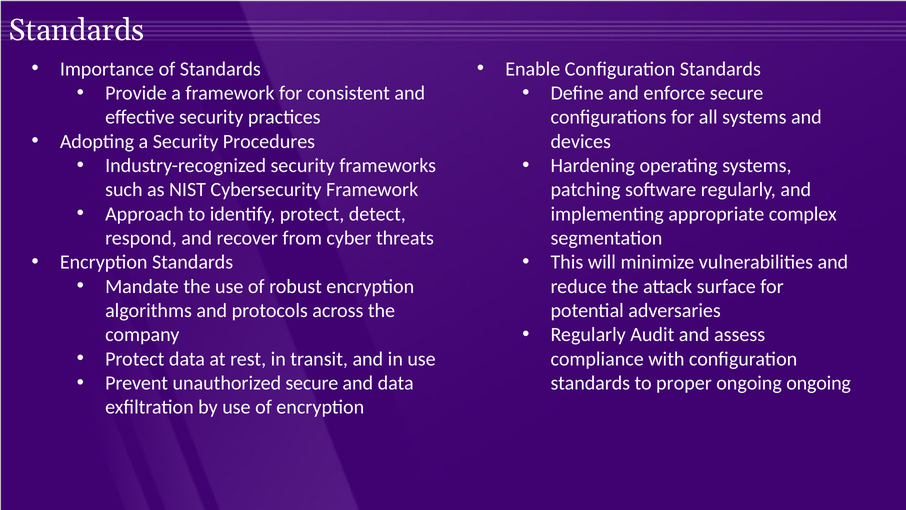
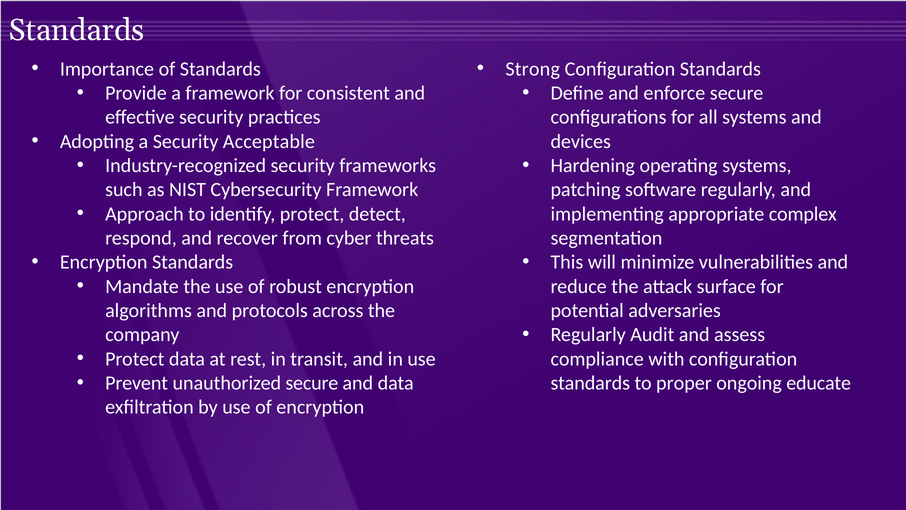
Enable: Enable -> Strong (533, 69)
Procedures: Procedures -> Acceptable (269, 141)
ongoing ongoing: ongoing -> educate (819, 383)
